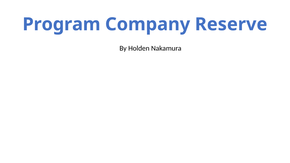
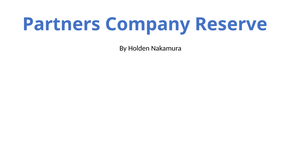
Program: Program -> Partners (61, 24)
